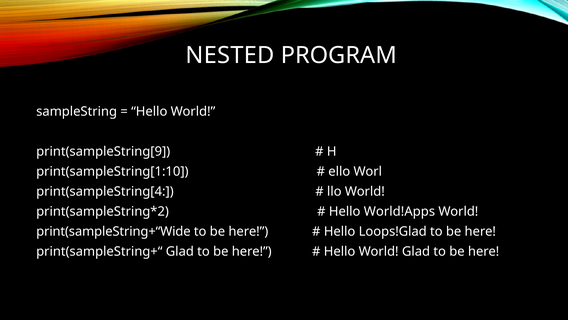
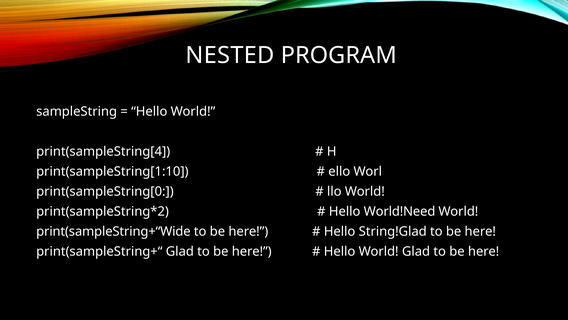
print(sampleString[9: print(sampleString[9 -> print(sampleString[4 (103, 151)
print(sampleString[4: print(sampleString[4 -> print(sampleString[0 (105, 191)
World!Apps: World!Apps -> World!Need (400, 211)
Loops!Glad: Loops!Glad -> String!Glad (393, 231)
